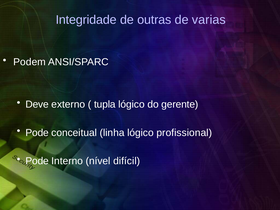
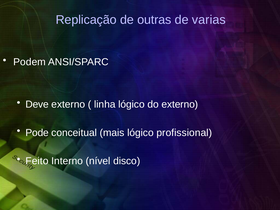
Integridade: Integridade -> Replicação (86, 20)
tupla: tupla -> linha (105, 104)
do gerente: gerente -> externo (180, 104)
linha: linha -> mais (112, 133)
Pode: Pode -> Feito (37, 161)
difícil: difícil -> disco (127, 161)
